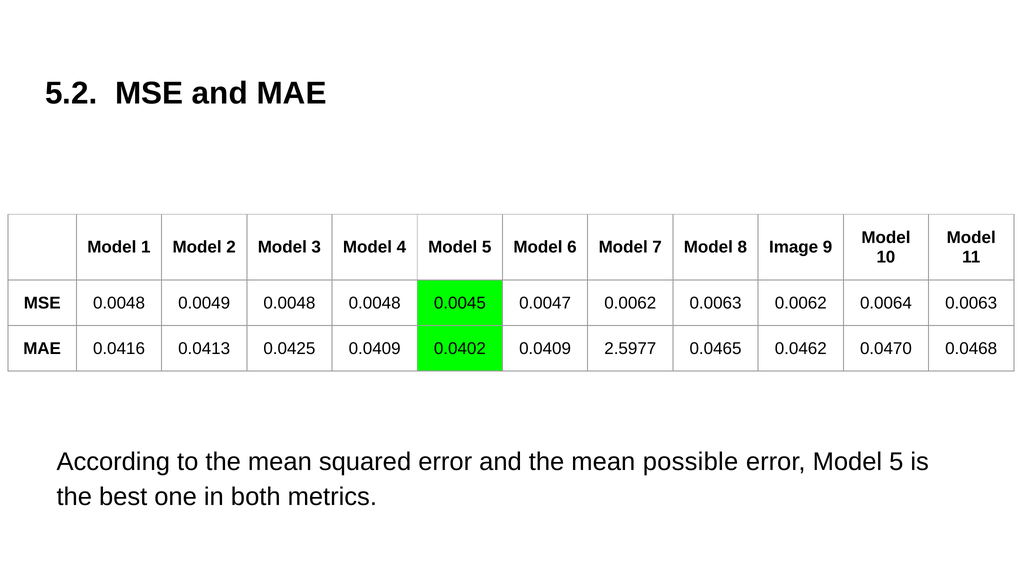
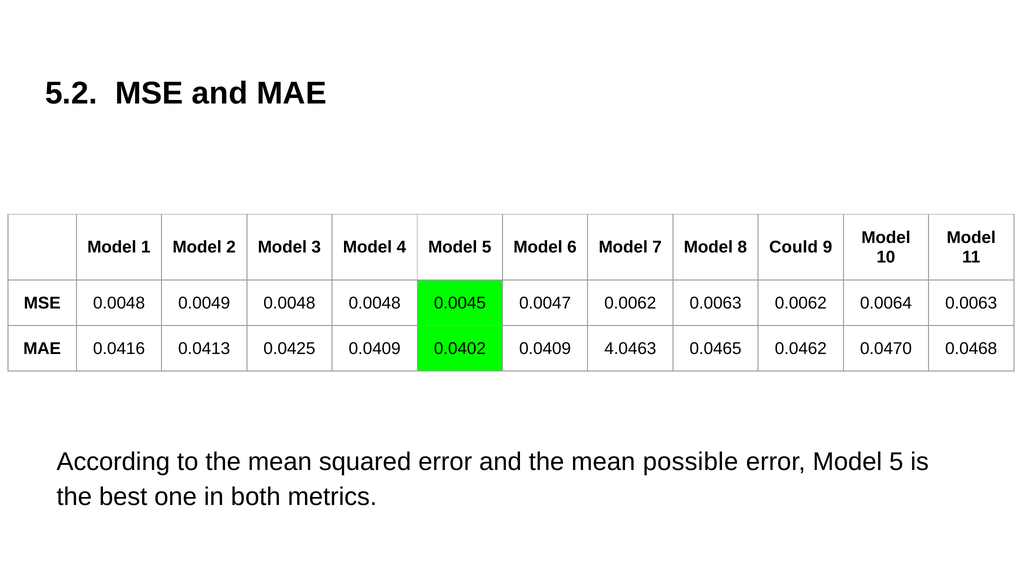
Image: Image -> Could (794, 247)
2.5977: 2.5977 -> 4.0463 (630, 348)
